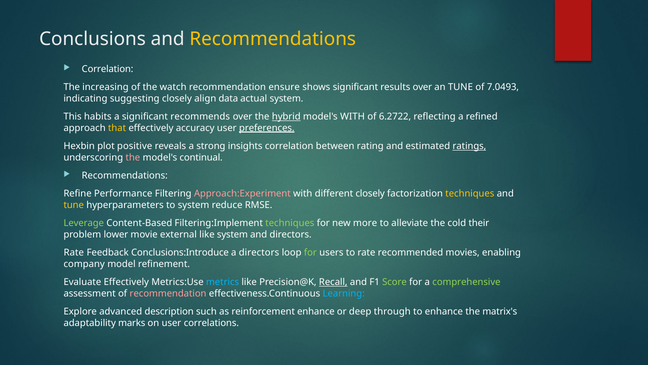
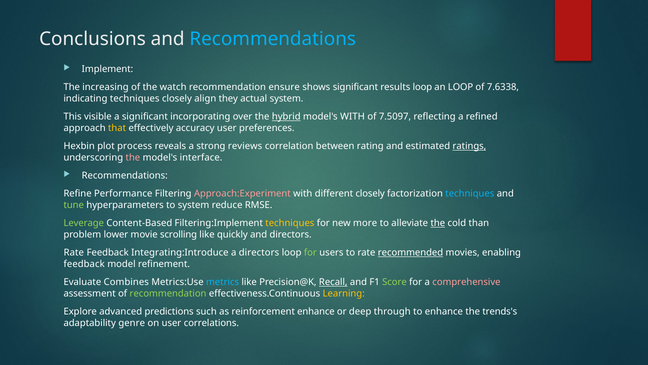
Recommendations colour: yellow -> light blue (273, 39)
Correlation: Correlation -> Implement (107, 69)
results over: over -> loop (422, 87)
an TUNE: TUNE -> LOOP (461, 87)
7.0493: 7.0493 -> 7.6338 (503, 87)
indicating suggesting: suggesting -> techniques (135, 98)
data: data -> they (228, 98)
habits: habits -> visible (98, 116)
recommends: recommends -> incorporating (200, 116)
6.2722: 6.2722 -> 7.5097 (395, 116)
preferences underline: present -> none (267, 128)
positive: positive -> process (135, 146)
insights: insights -> reviews (245, 146)
continual: continual -> interface (201, 157)
techniques colour: yellow -> light blue (470, 193)
tune colour: yellow -> light green (74, 205)
techniques colour: light green -> yellow (290, 223)
the underline: none -> present (438, 223)
their: their -> than (479, 223)
external: external -> scrolling (179, 234)
like system: system -> quickly (232, 234)
Conclusions:Introduce: Conclusions:Introduce -> Integrating:Introduce (180, 252)
recommended underline: none -> present (410, 252)
company: company -> feedback (84, 264)
Evaluate Effectively: Effectively -> Combines (126, 282)
comprehensive colour: light green -> pink (466, 282)
recommendation colour: pink -> light green (168, 293)
Learning colour: light blue -> yellow (344, 293)
description: description -> predictions (169, 311)
matrix's: matrix's -> trends's (500, 311)
marks: marks -> genre (132, 323)
